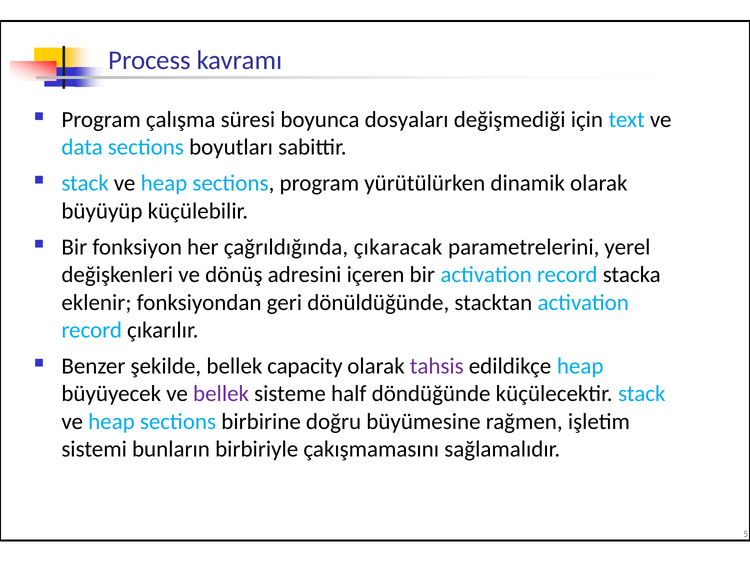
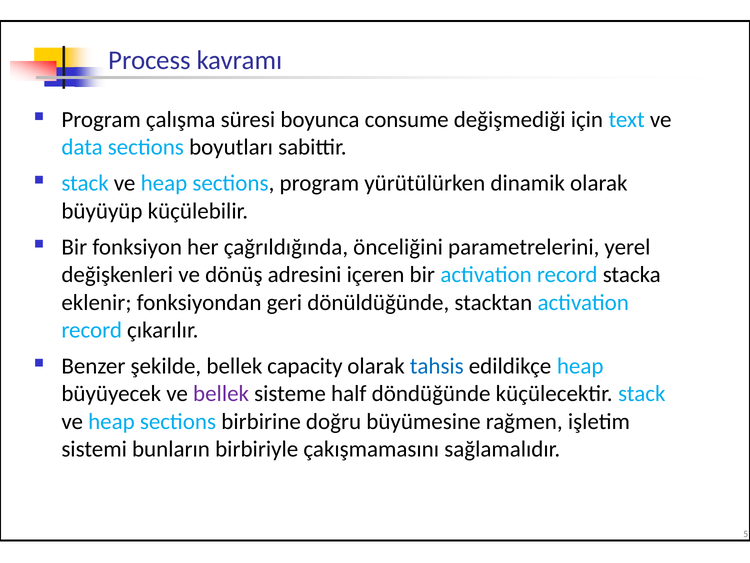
dosyaları: dosyaları -> consume (407, 119)
çıkaracak: çıkaracak -> önceliğini (398, 247)
tahsis colour: purple -> blue (437, 366)
